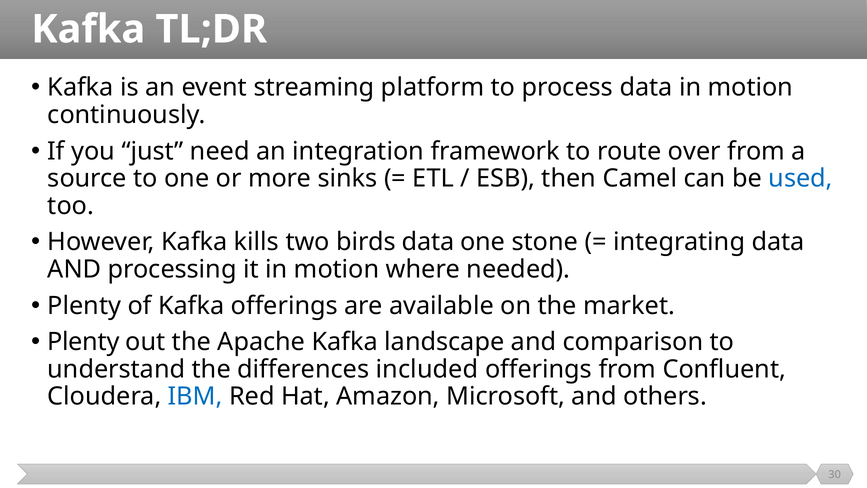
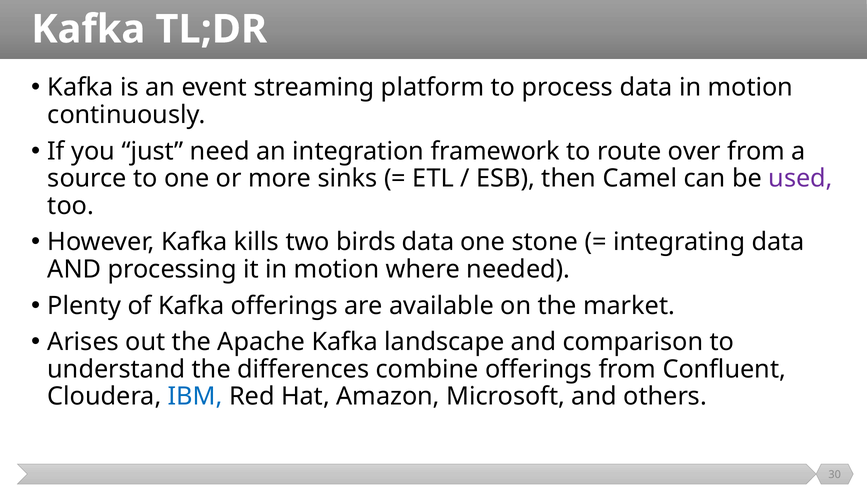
used colour: blue -> purple (801, 178)
Plenty: Plenty -> Arises (83, 342)
included: included -> combine (427, 369)
